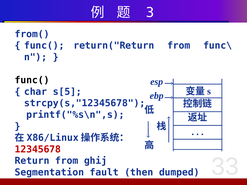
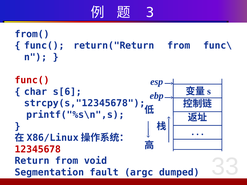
func( colour: black -> red (32, 80)
s[5: s[5 -> s[6 (67, 92)
ghij: ghij -> void (96, 161)
then: then -> argc (139, 173)
